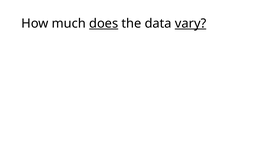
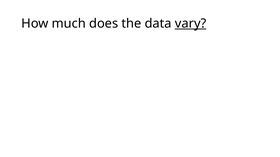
does underline: present -> none (104, 24)
